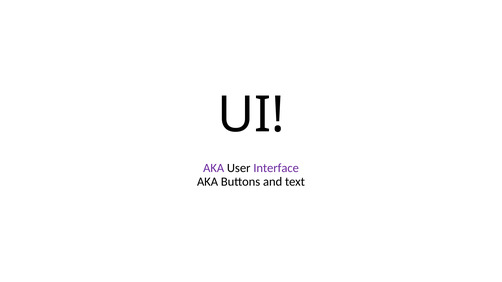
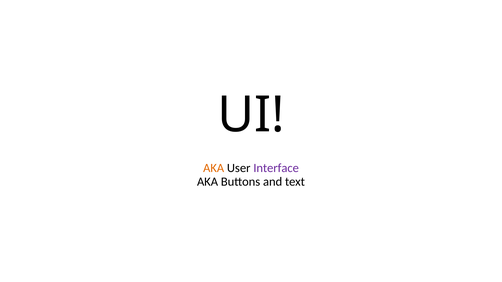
AKA colour: purple -> orange (214, 168)
